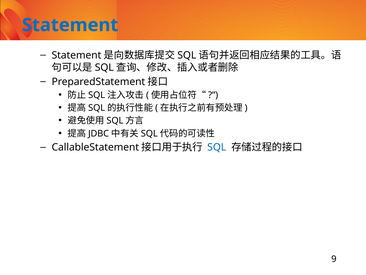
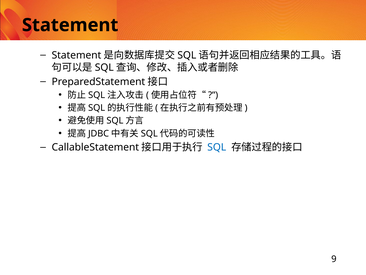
Statement colour: blue -> black (70, 25)
